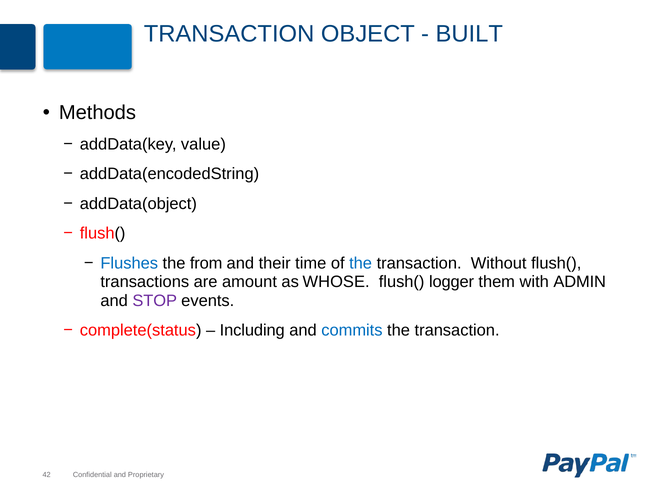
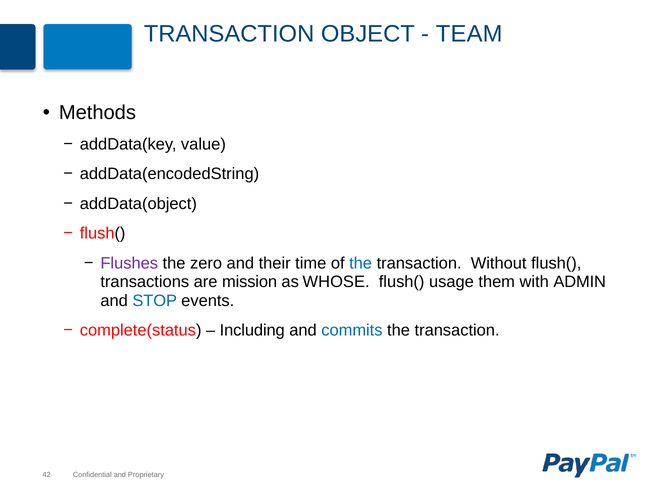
BUILT: BUILT -> TEAM (469, 34)
Flushes colour: blue -> purple (129, 263)
from: from -> zero (206, 263)
amount: amount -> mission (250, 282)
logger: logger -> usage (451, 282)
STOP colour: purple -> blue (155, 301)
